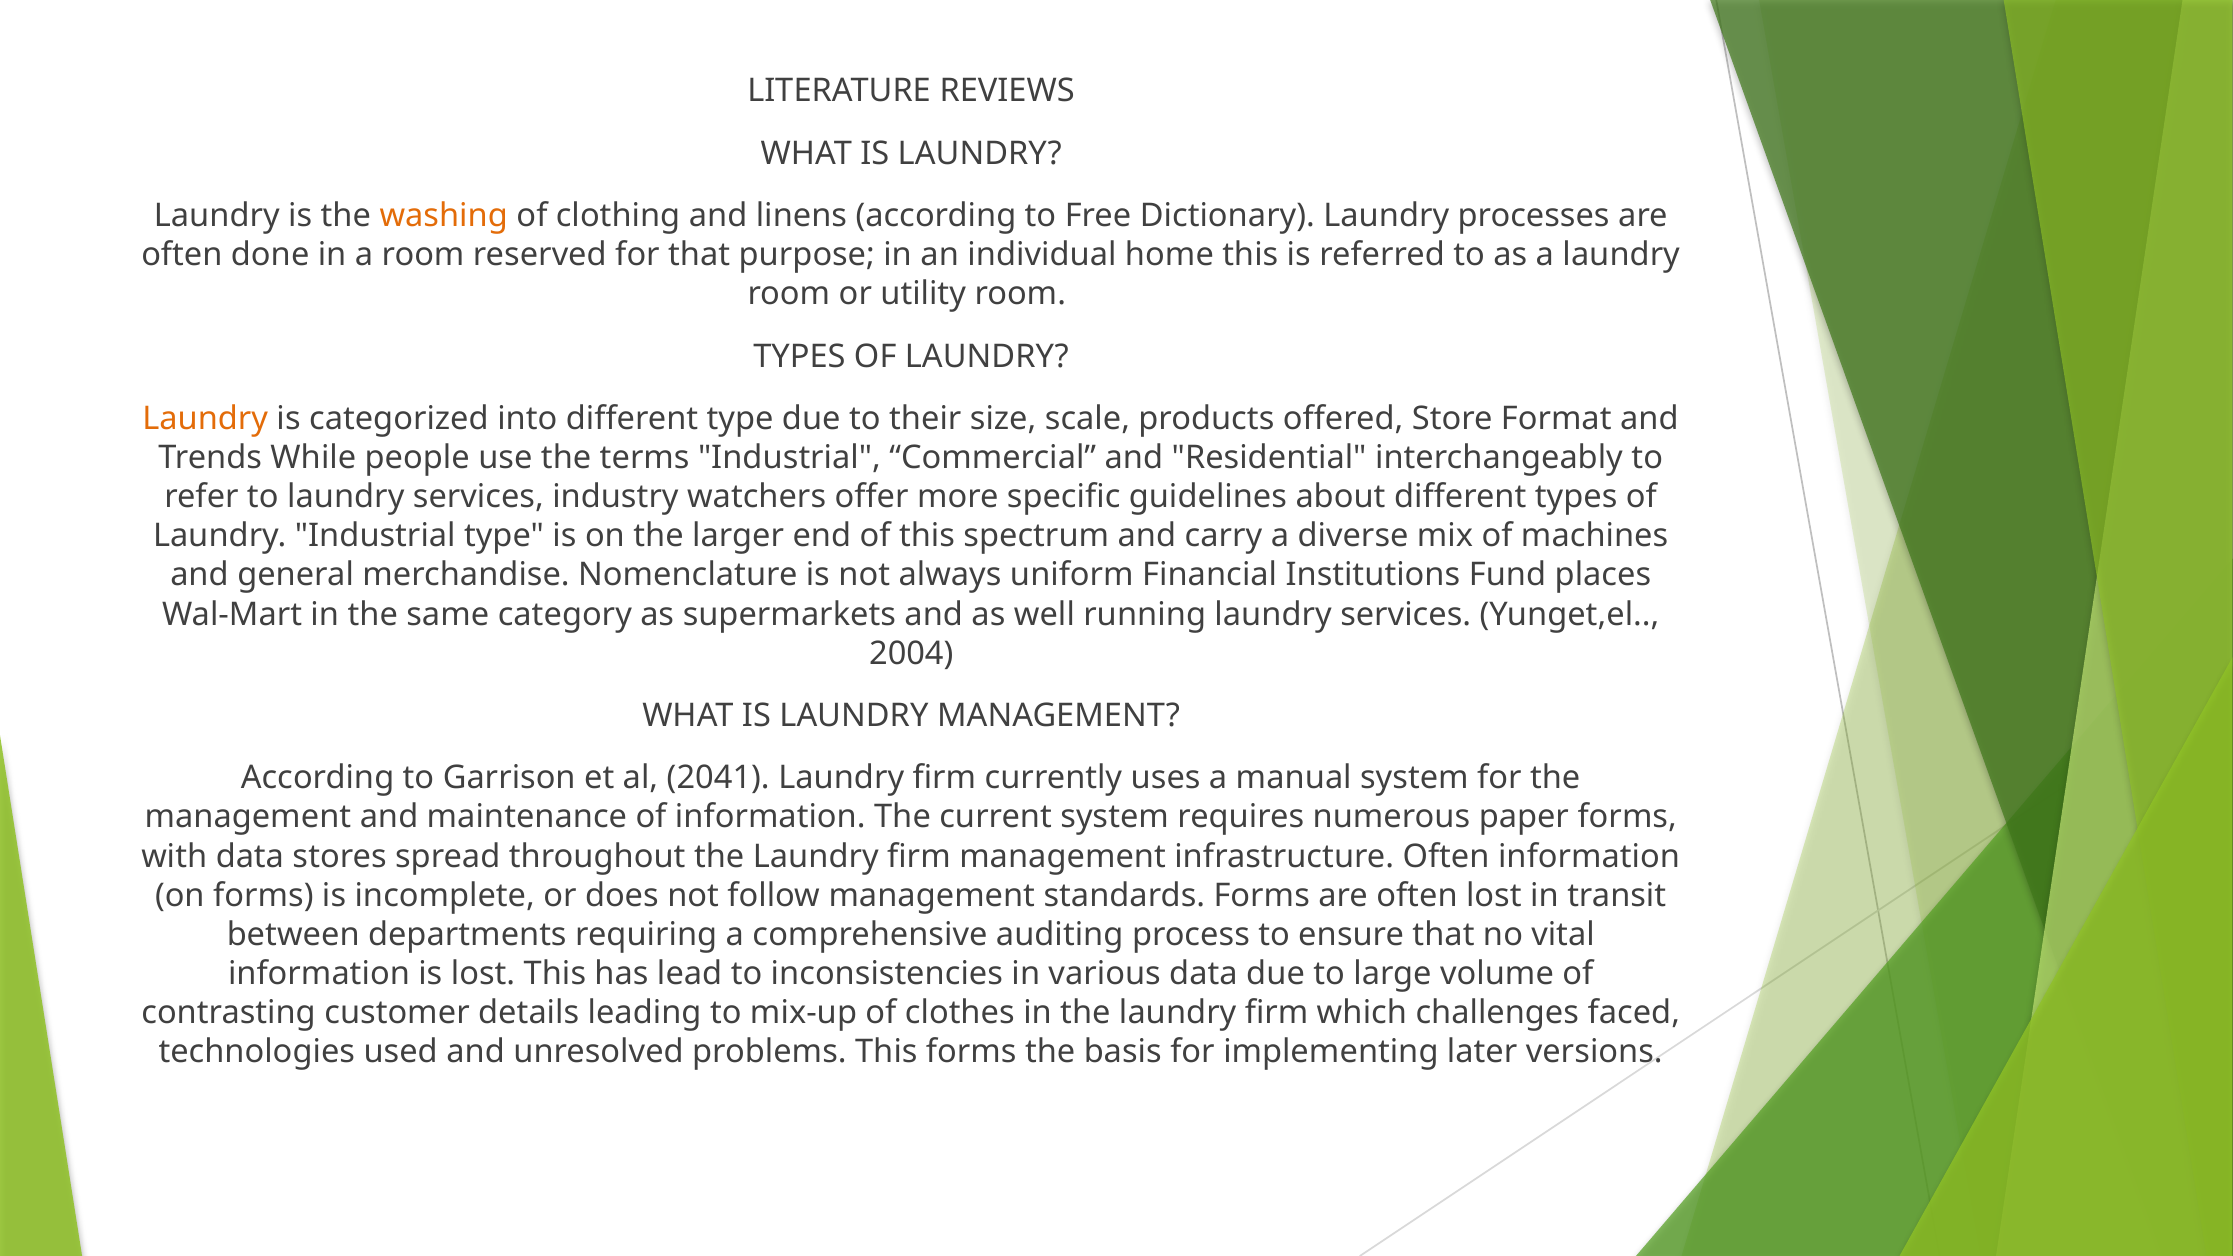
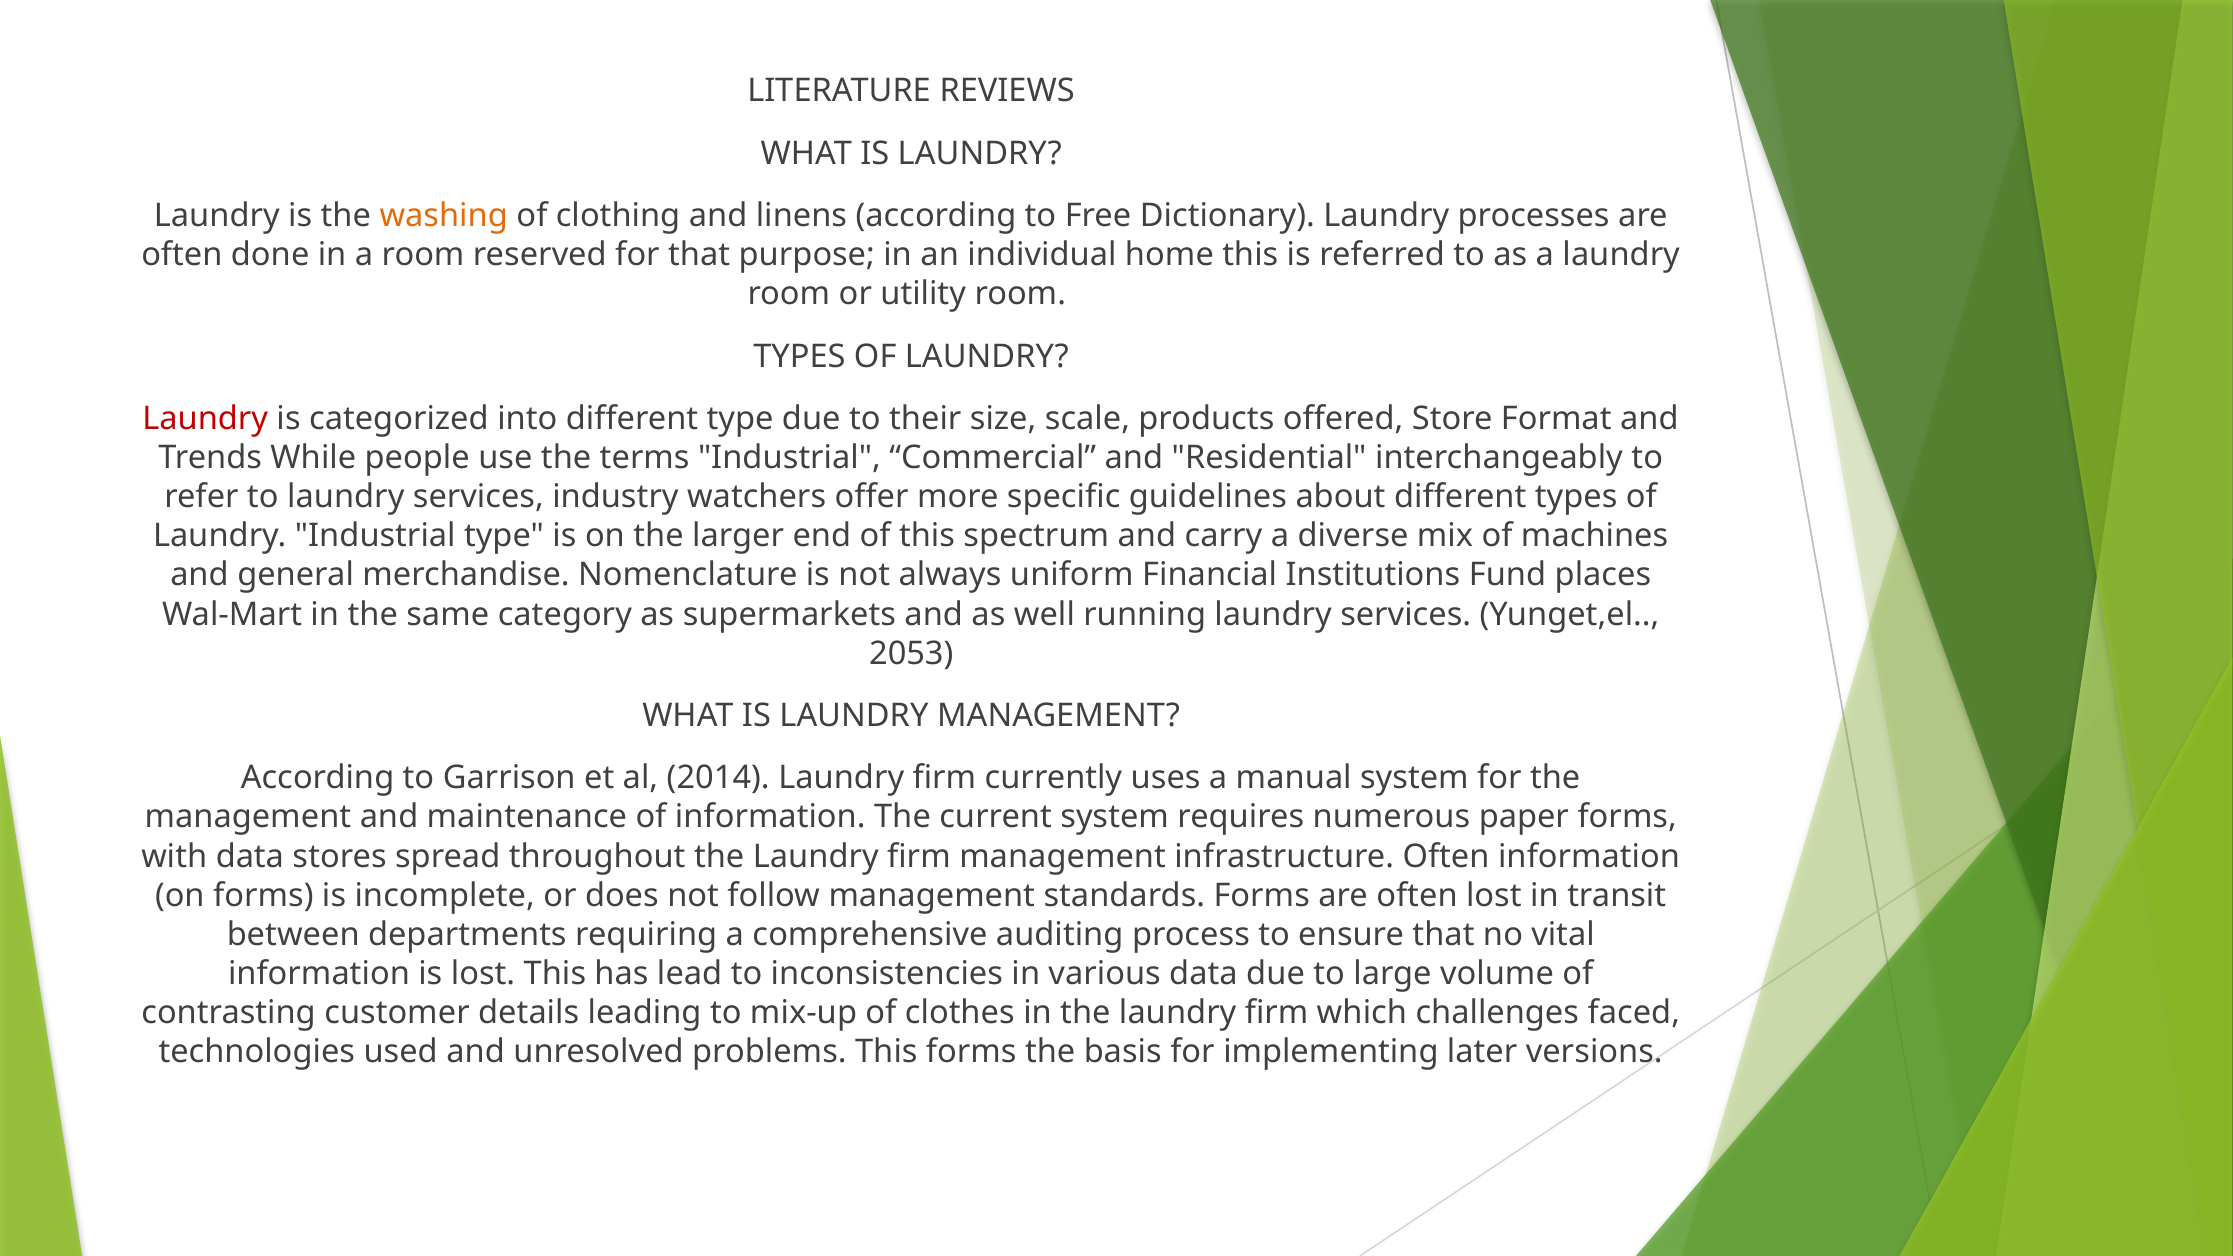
Laundry colour: orange -> red (205, 419)
2004: 2004 -> 2053 (911, 653)
2041: 2041 -> 2014 (718, 778)
